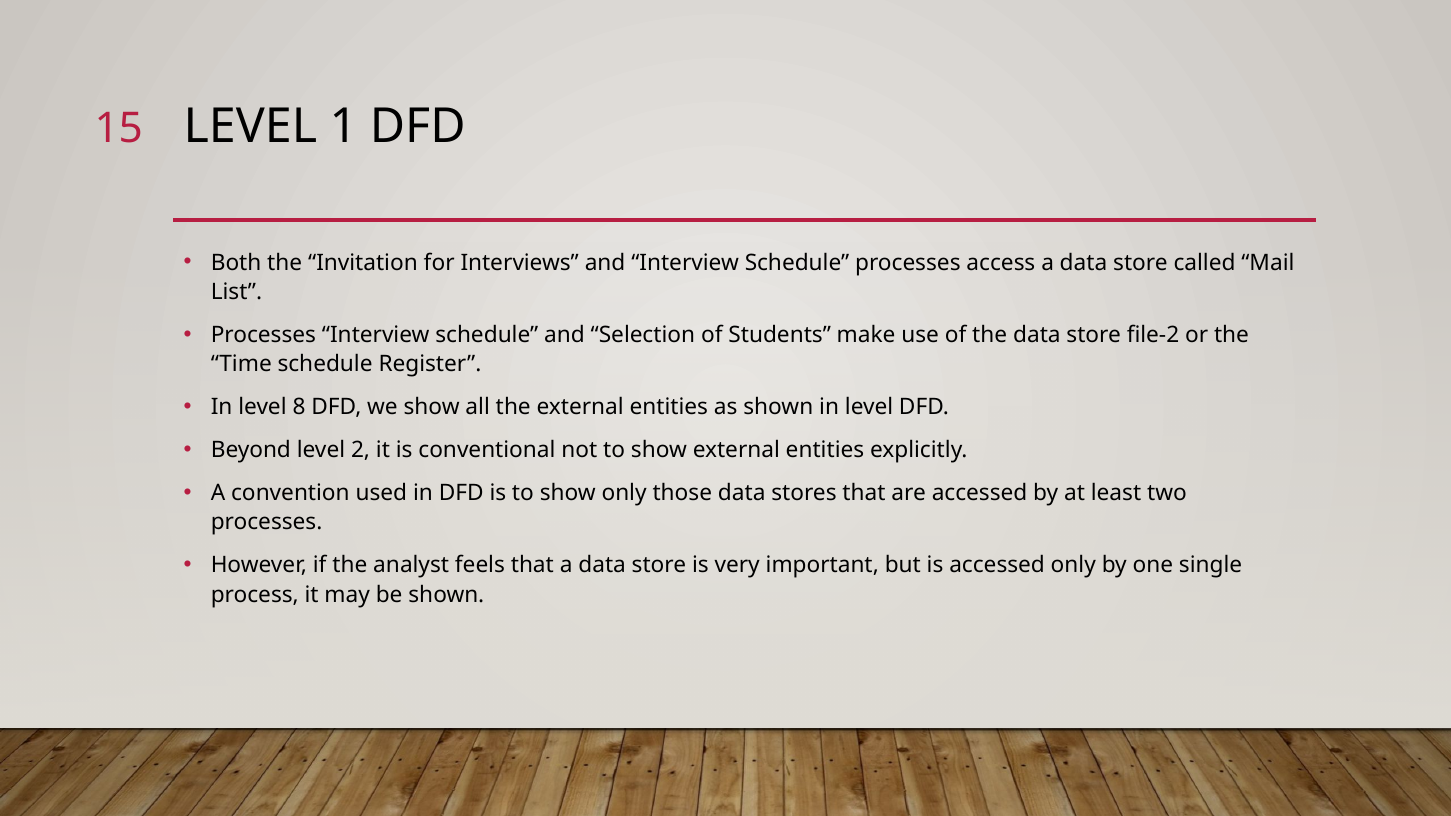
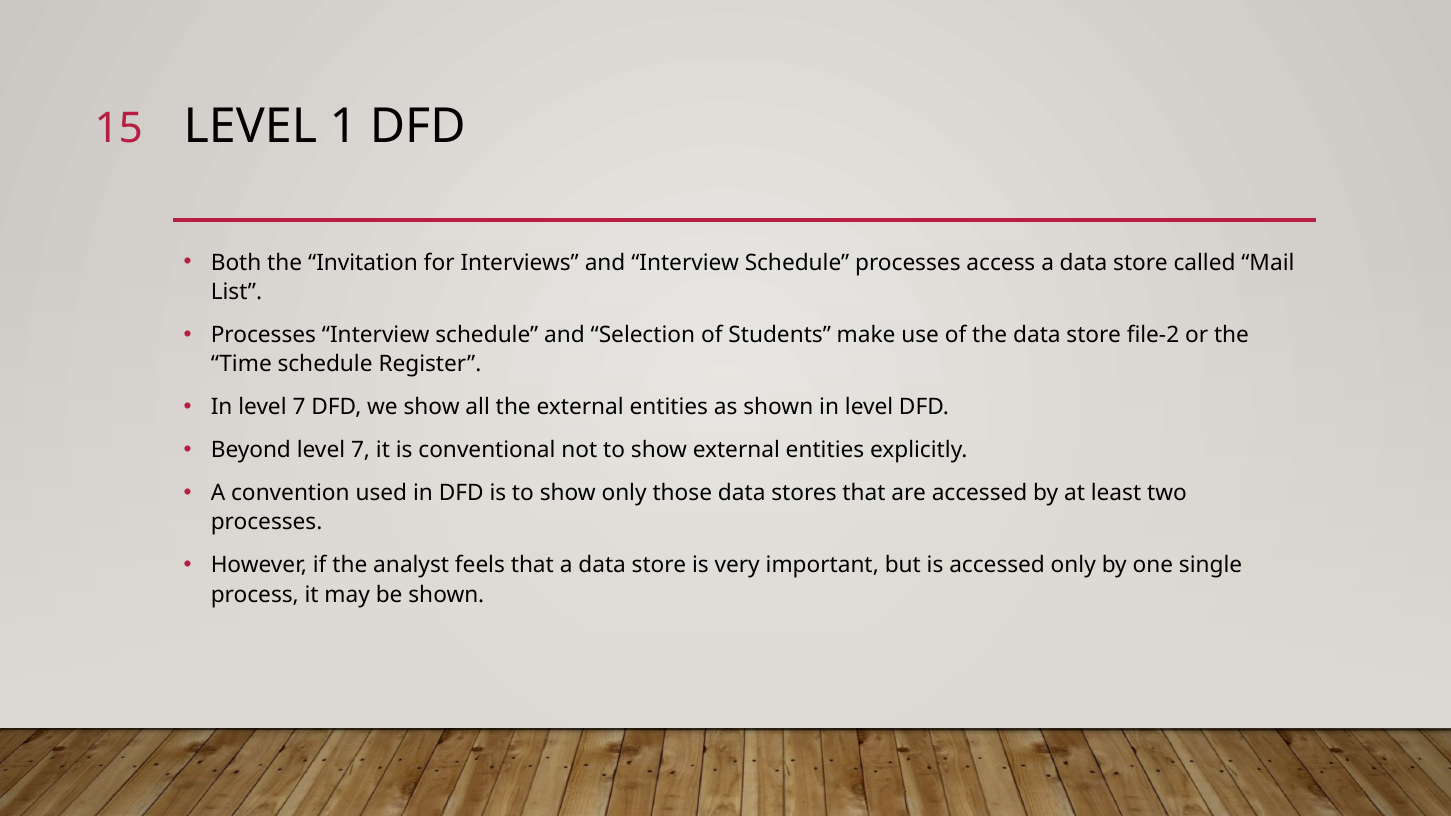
In level 8: 8 -> 7 (299, 407)
Beyond level 2: 2 -> 7 (361, 450)
